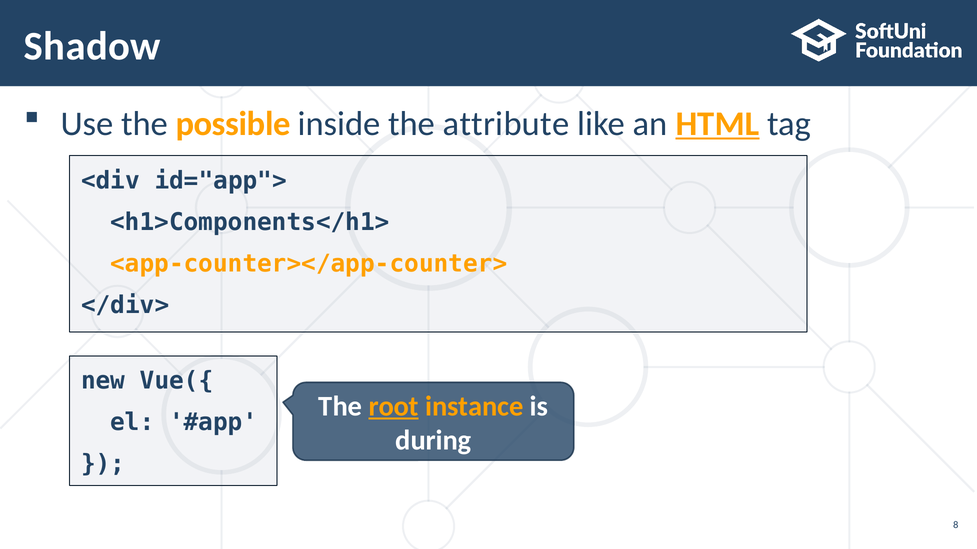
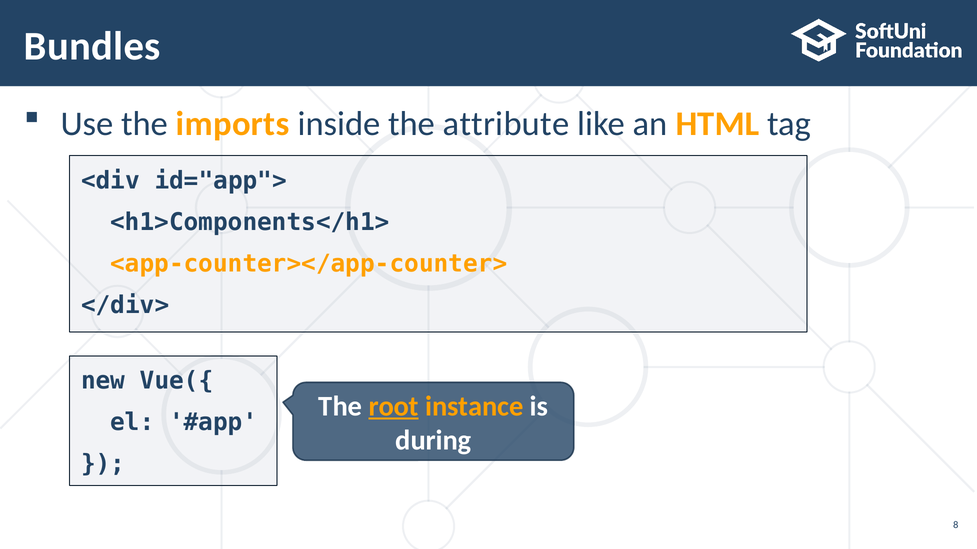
Shadow: Shadow -> Bundles (92, 46)
possible: possible -> imports (233, 124)
HTML underline: present -> none (718, 124)
